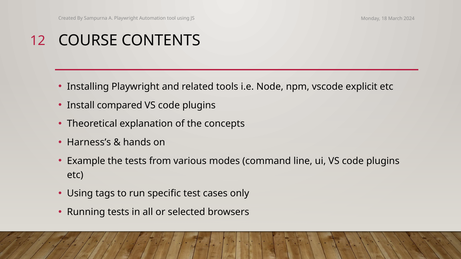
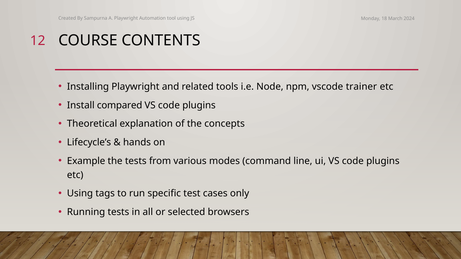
explicit: explicit -> trainer (361, 87)
Harness’s: Harness’s -> Lifecycle’s (89, 143)
